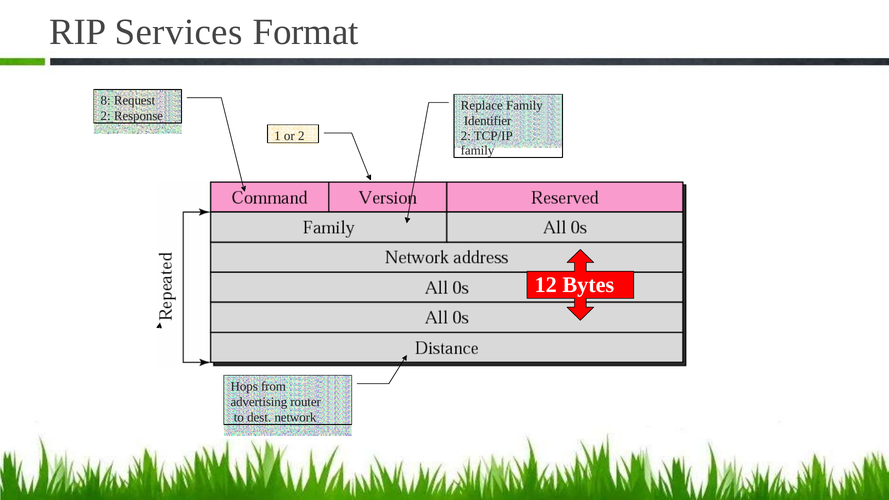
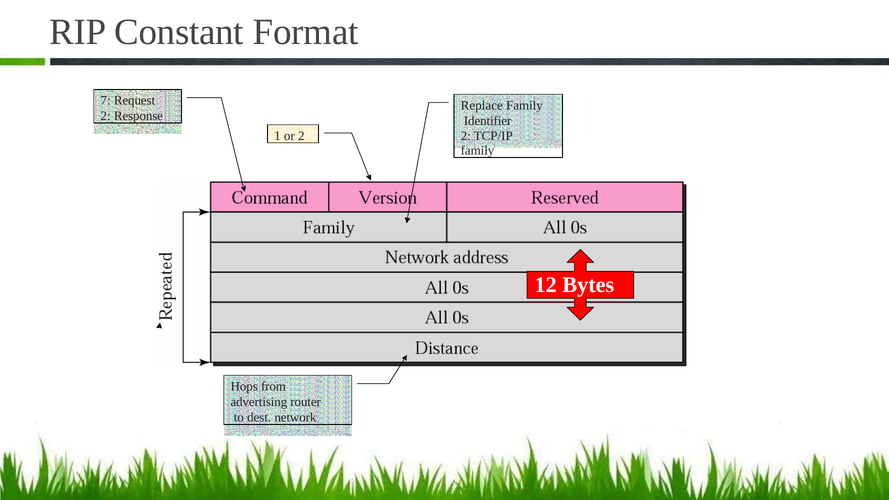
Services: Services -> Constant (179, 32)
8: 8 -> 7 (106, 101)
